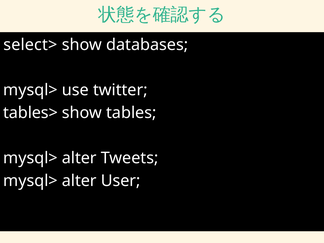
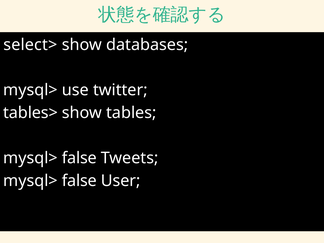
alter: alter -> false (79, 158)
alter: alter -> false (79, 181)
